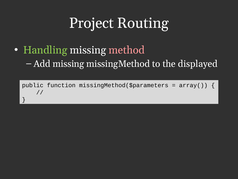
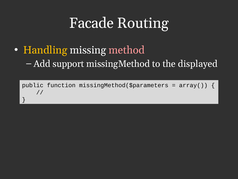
Project: Project -> Facade (91, 23)
Handling colour: light green -> yellow (45, 50)
Add missing: missing -> support (68, 64)
